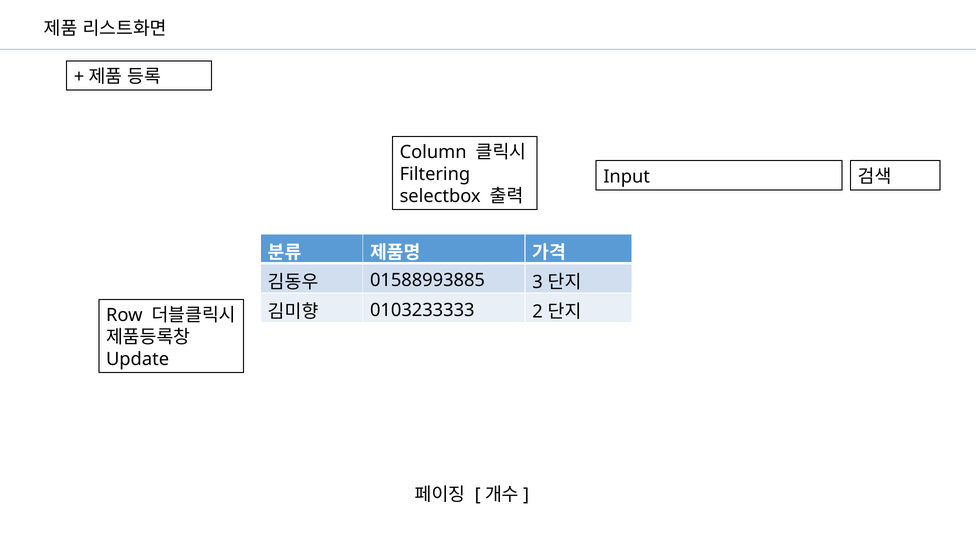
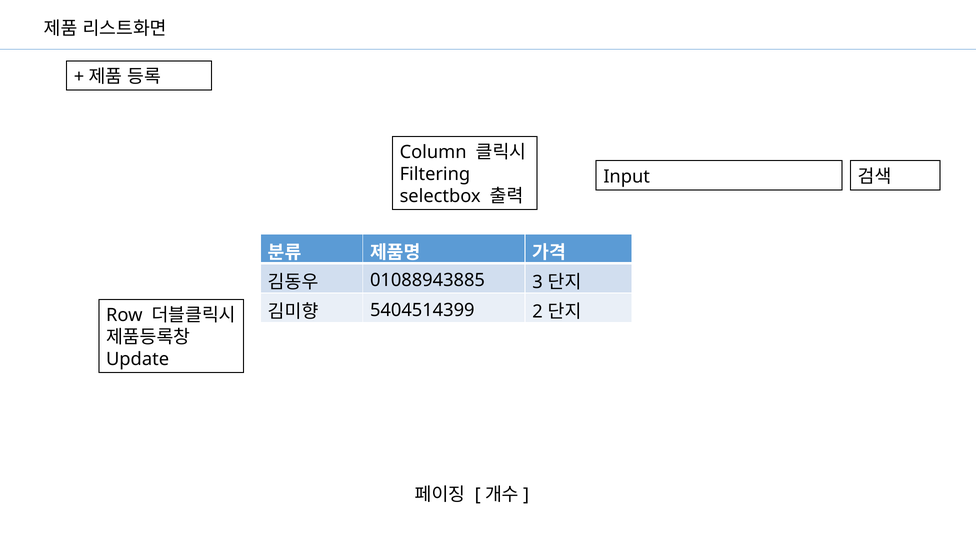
01588993885: 01588993885 -> 01088943885 (427, 280)
0103233333: 0103233333 -> 5404514399 (422, 310)
